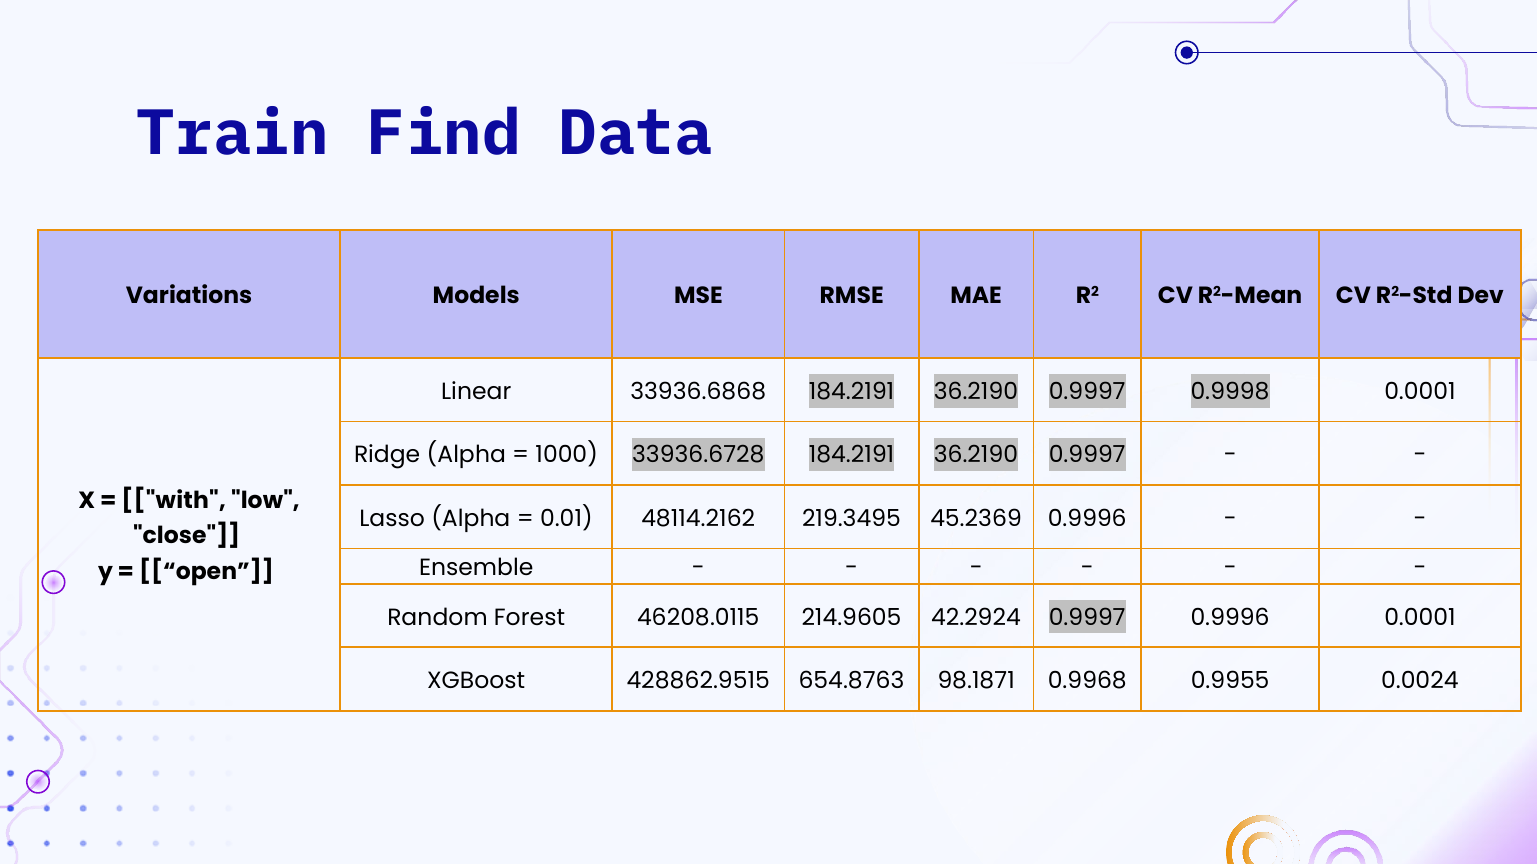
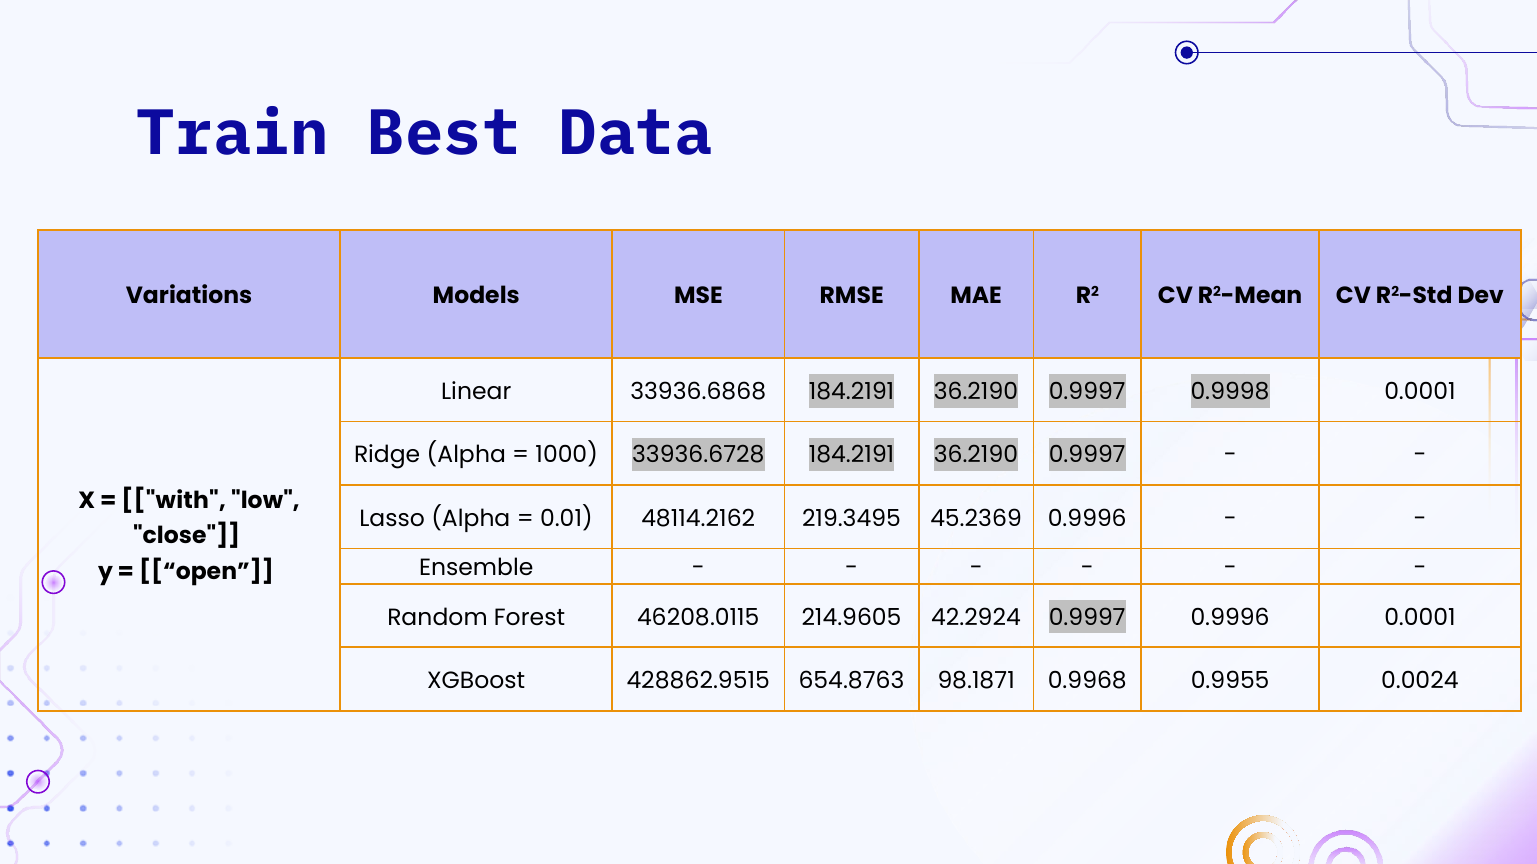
Find: Find -> Best (444, 133)
